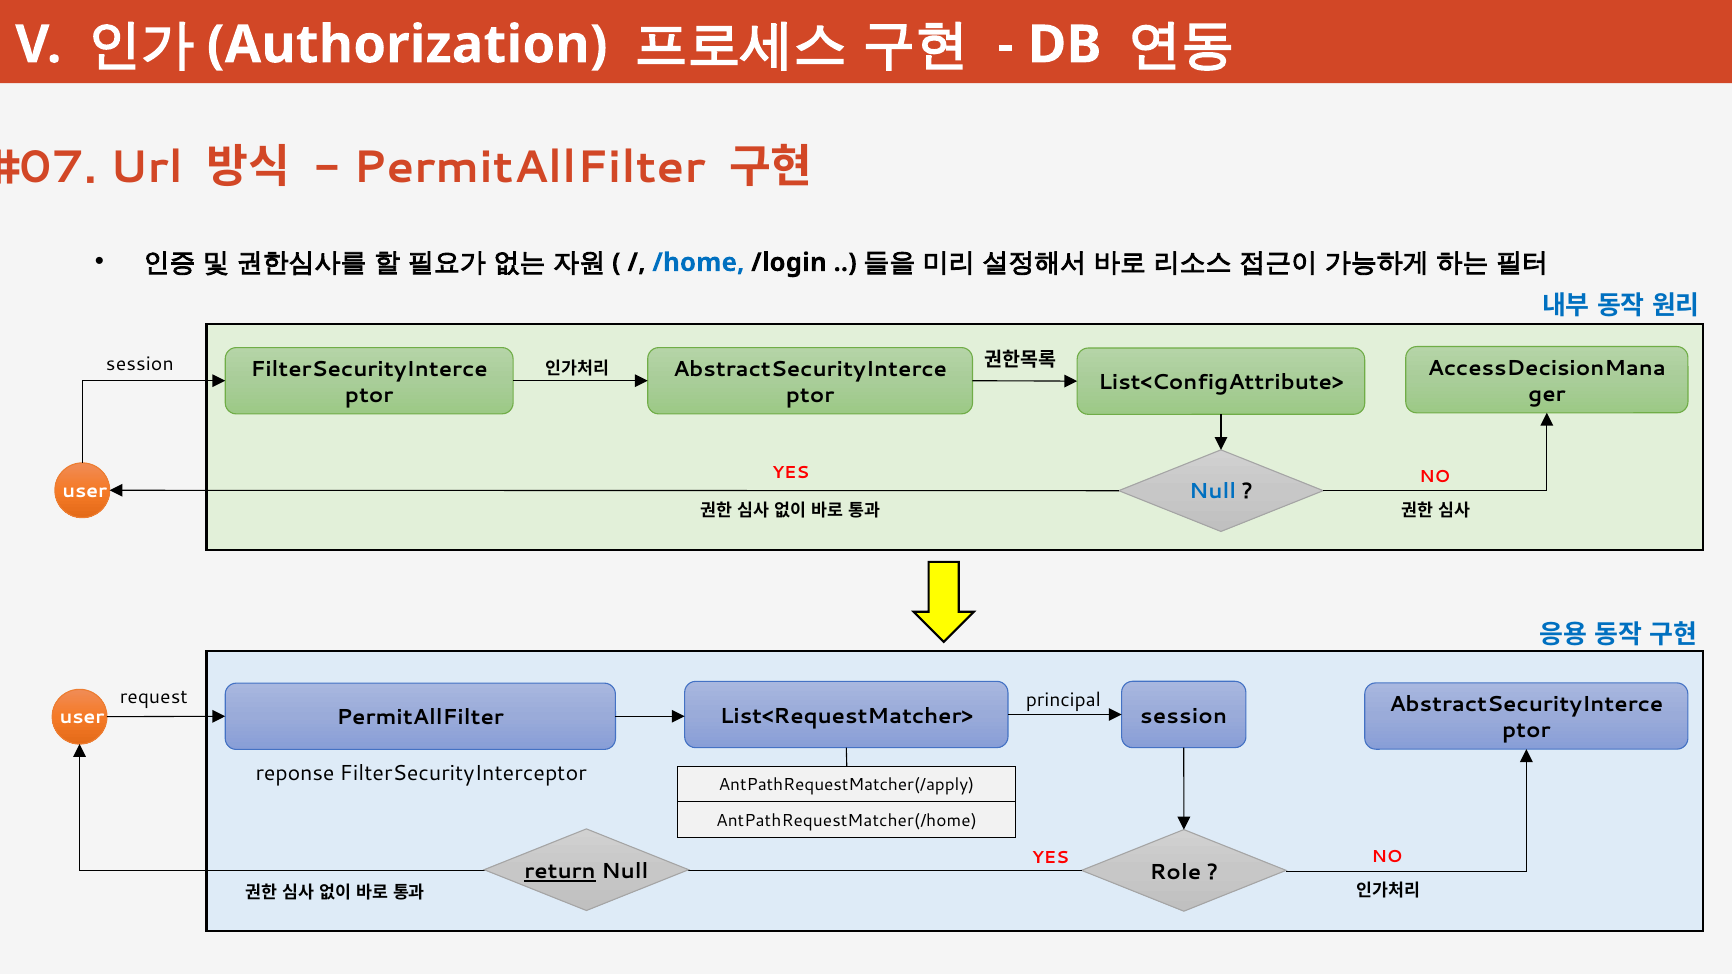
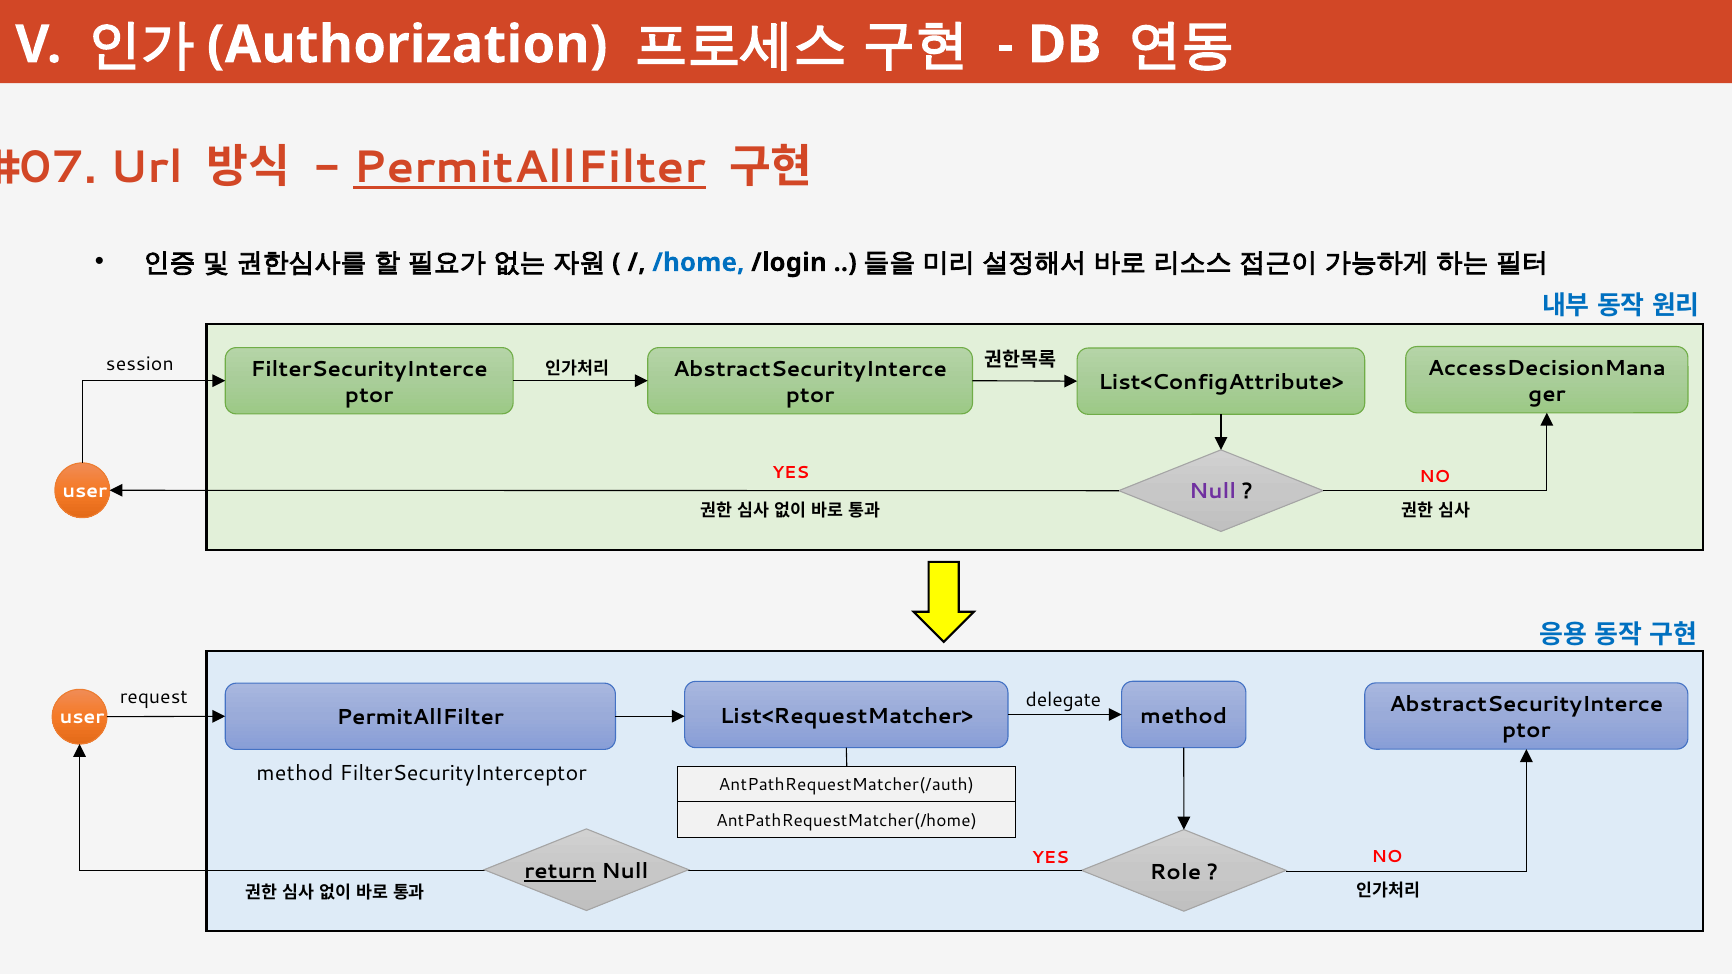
PermitAllFilter underline: none -> present (529, 168)
Null colour: blue -> purple (1213, 492)
principal: principal -> delegate (1063, 700)
List<RequestMatcher> session: session -> method (1184, 716)
reponse: reponse -> method (295, 773)
AntPathRequestMatcher(/apply: AntPathRequestMatcher(/apply -> AntPathRequestMatcher(/auth (846, 785)
